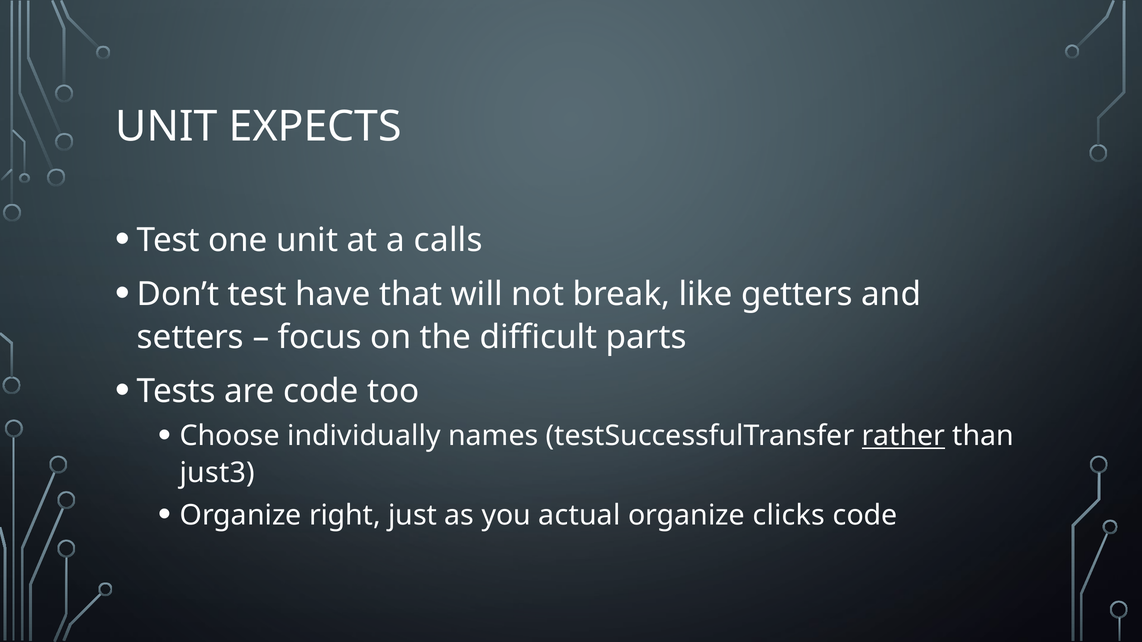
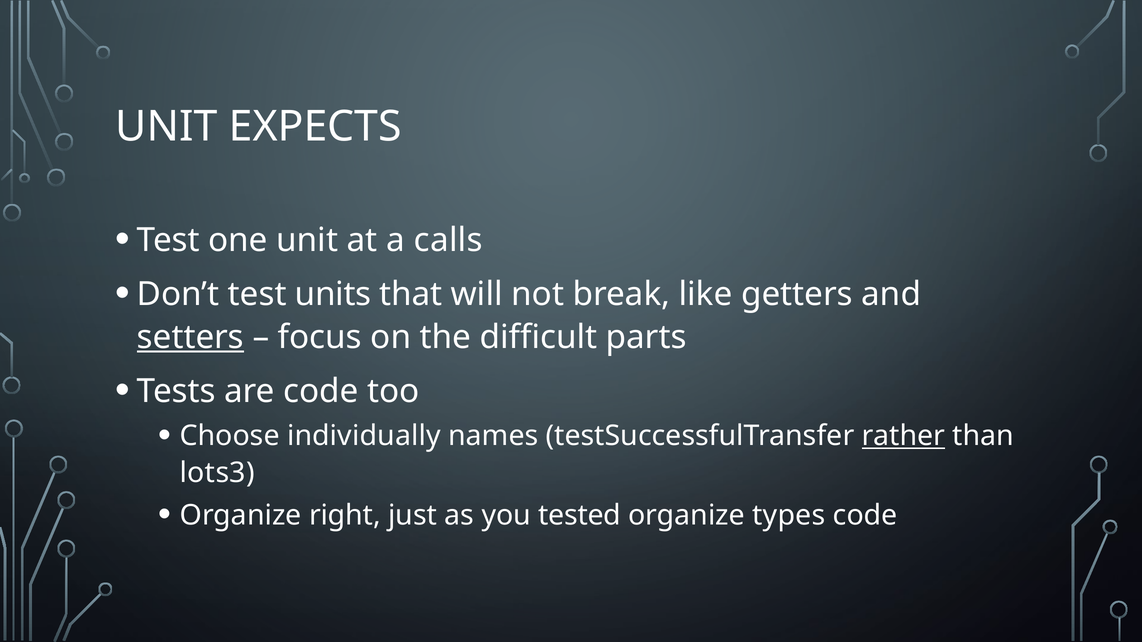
have: have -> units (333, 294)
setters underline: none -> present (190, 338)
just3: just3 -> lots3 (217, 473)
actual: actual -> tested (580, 516)
clicks: clicks -> types (789, 516)
